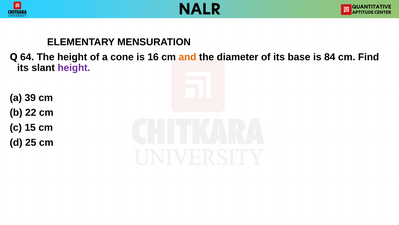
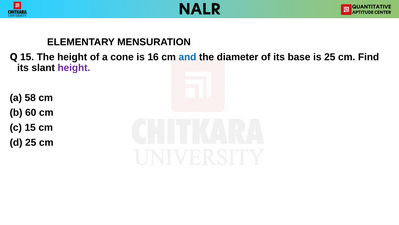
Q 64: 64 -> 15 (27, 57)
and colour: orange -> blue (187, 57)
is 84: 84 -> 25 (330, 57)
39: 39 -> 58 (30, 97)
22: 22 -> 60 (31, 112)
